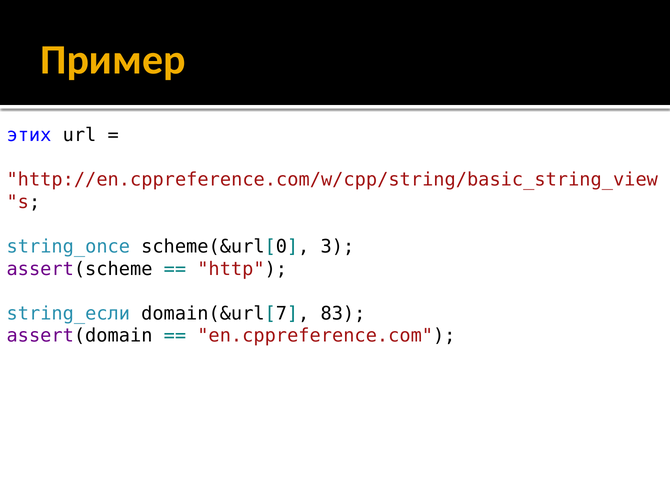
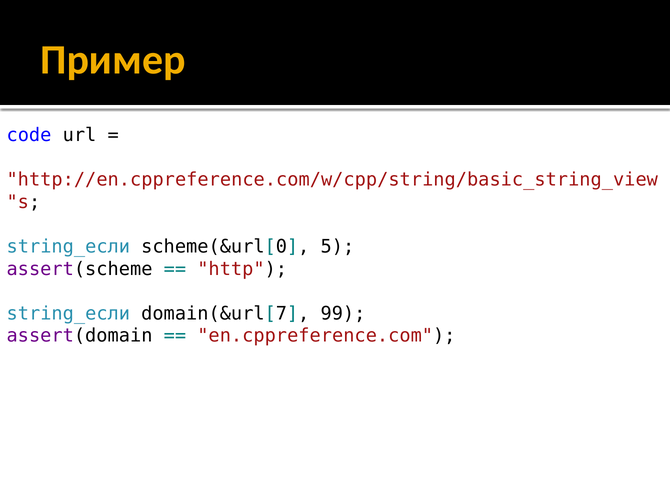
этих: этих -> code (29, 135)
string_once: string_once -> string_если (68, 247)
3: 3 -> 5 (337, 247)
83: 83 -> 99 (343, 314)
